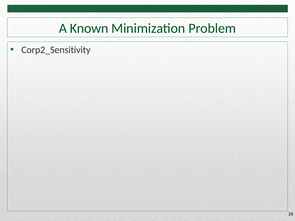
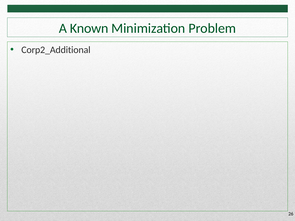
Corp2_Sensitivity: Corp2_Sensitivity -> Corp2_Additional (56, 50)
